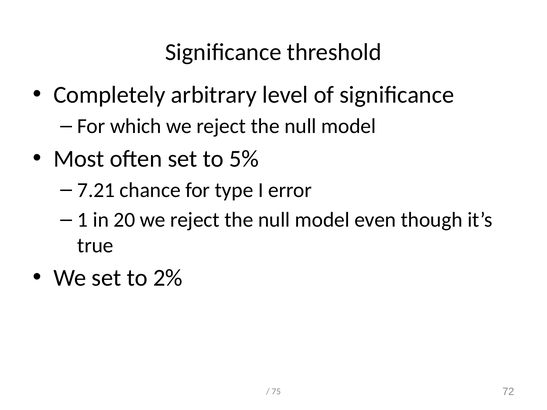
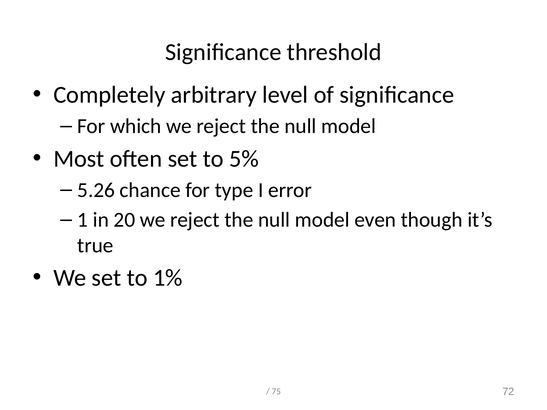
7.21: 7.21 -> 5.26 (96, 190)
2%: 2% -> 1% (168, 278)
